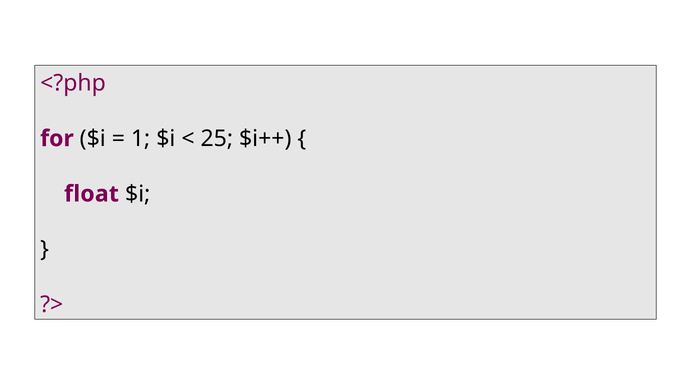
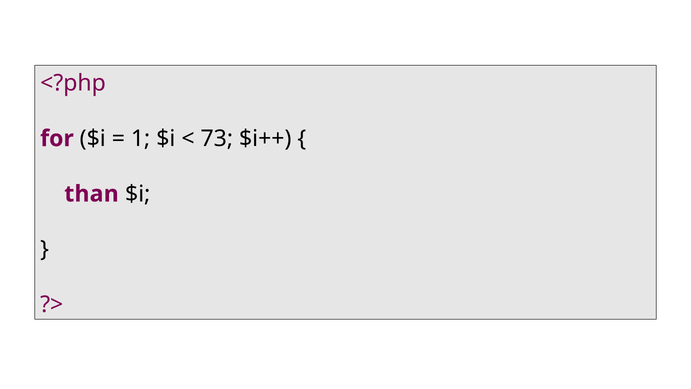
25: 25 -> 73 (217, 138)
float: float -> than (91, 194)
